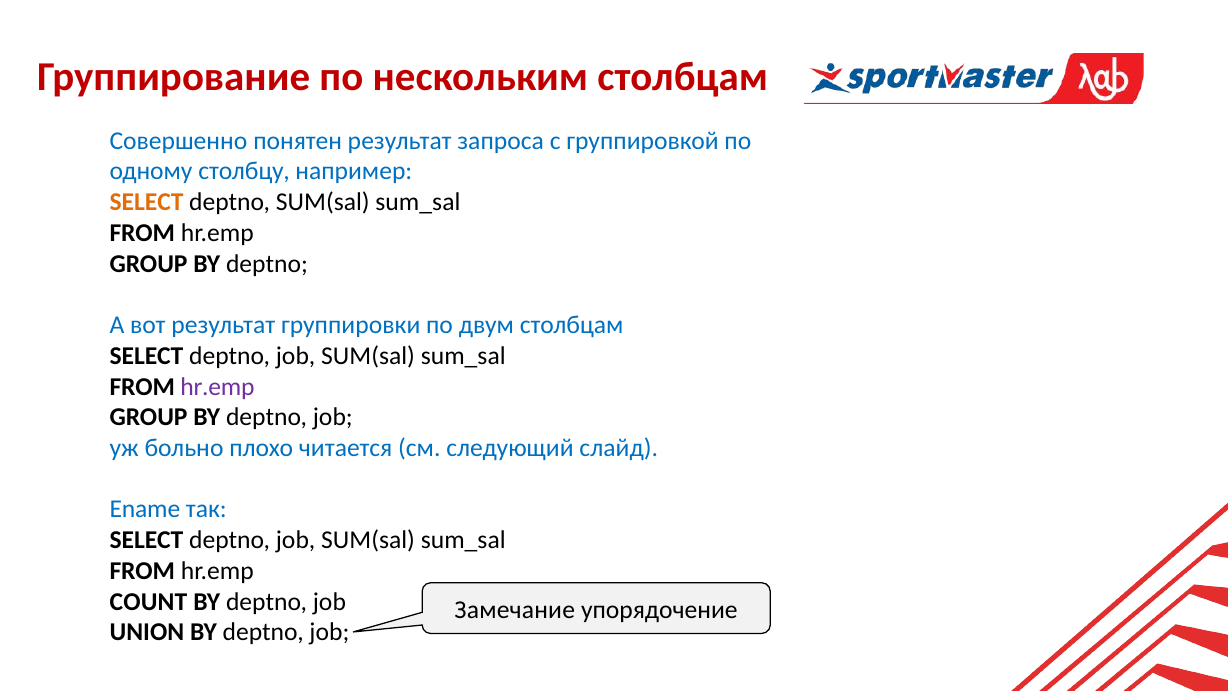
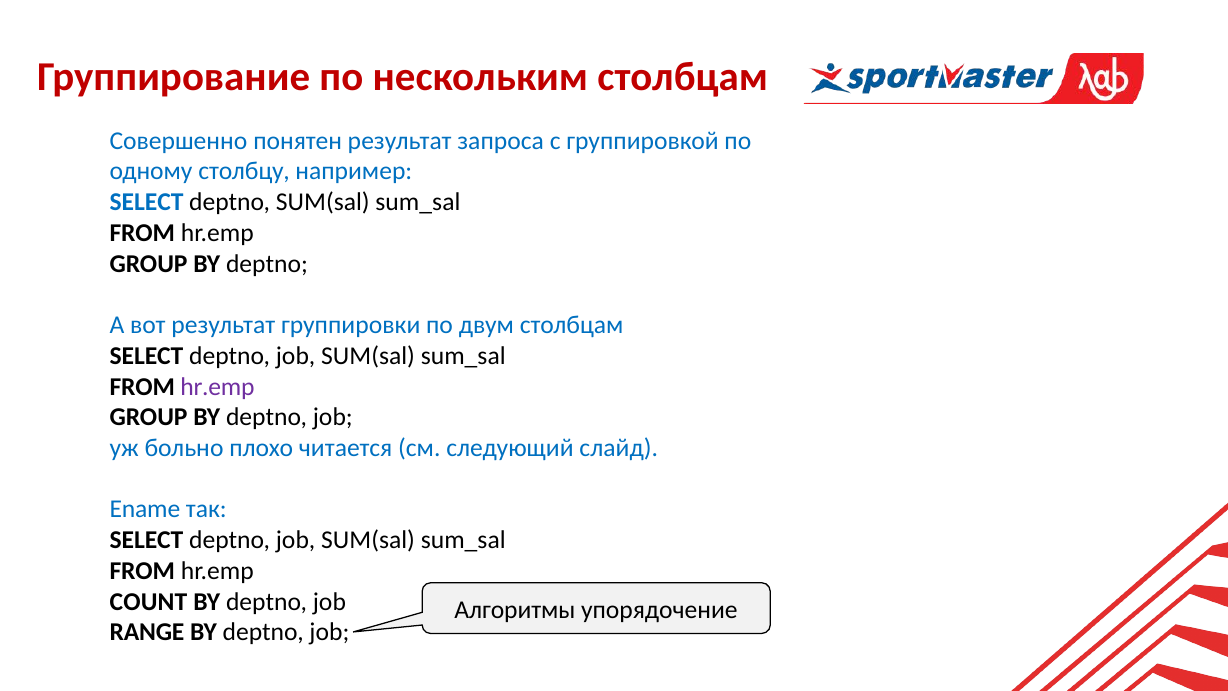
SELECT colour: orange -> blue (146, 202)
Замечание: Замечание -> Алгоритмы (515, 610)
UNION: UNION -> RANGE (147, 632)
